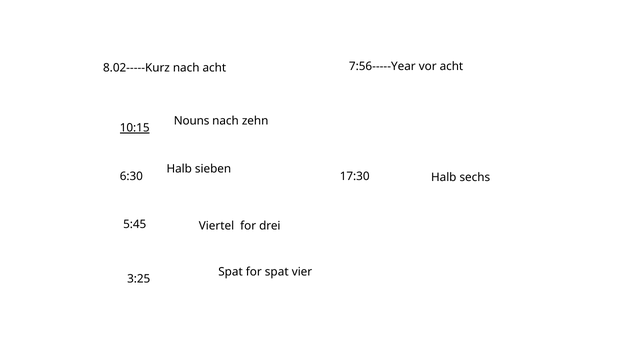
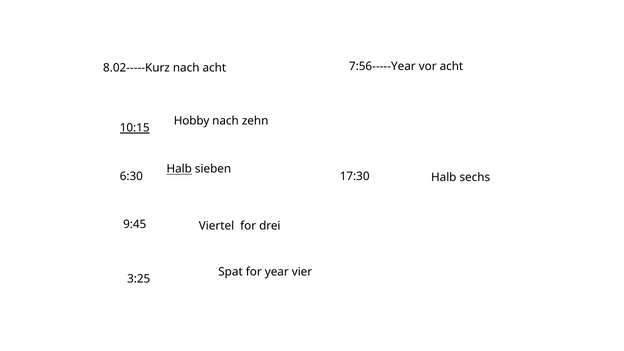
Nouns: Nouns -> Hobby (192, 121)
Halb underline: none -> present (179, 169)
5:45: 5:45 -> 9:45 (135, 224)
for spat: spat -> year (277, 272)
